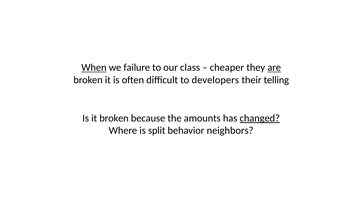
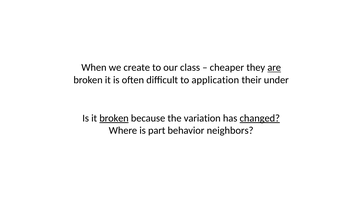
When underline: present -> none (94, 68)
failure: failure -> create (137, 68)
developers: developers -> application (215, 80)
telling: telling -> under (276, 80)
broken underline: none -> present (114, 118)
amounts: amounts -> variation (202, 118)
split: split -> part (157, 131)
